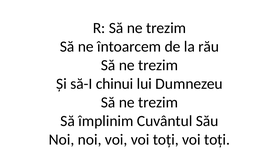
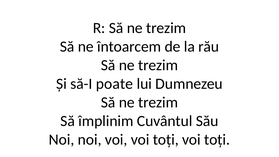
chinui: chinui -> poate (114, 84)
